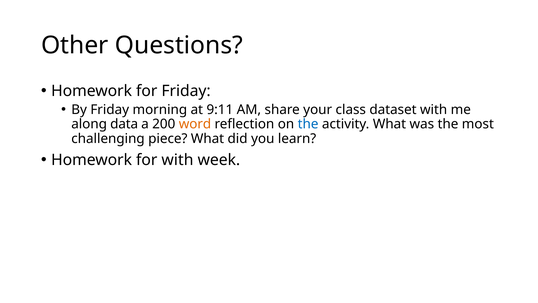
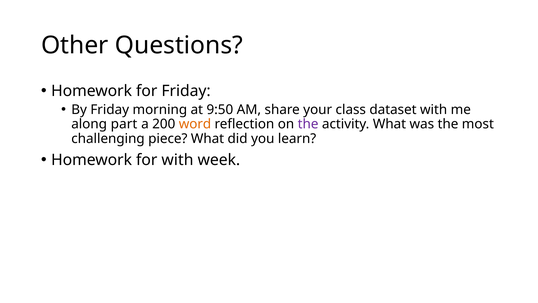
9:11: 9:11 -> 9:50 (220, 109)
data: data -> part (124, 124)
the colour: blue -> purple (308, 124)
